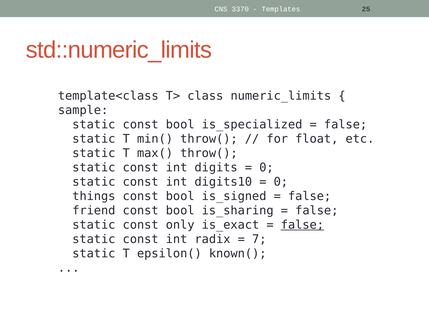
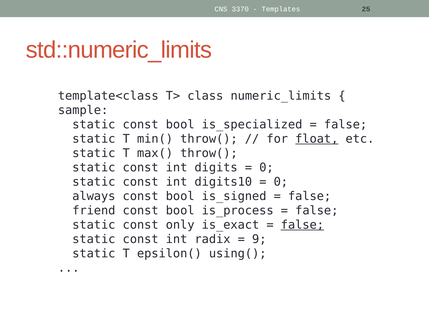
float underline: none -> present (317, 139)
things: things -> always (94, 196)
is_sharing: is_sharing -> is_process (238, 210)
7: 7 -> 9 (259, 239)
known(: known( -> using( (238, 253)
